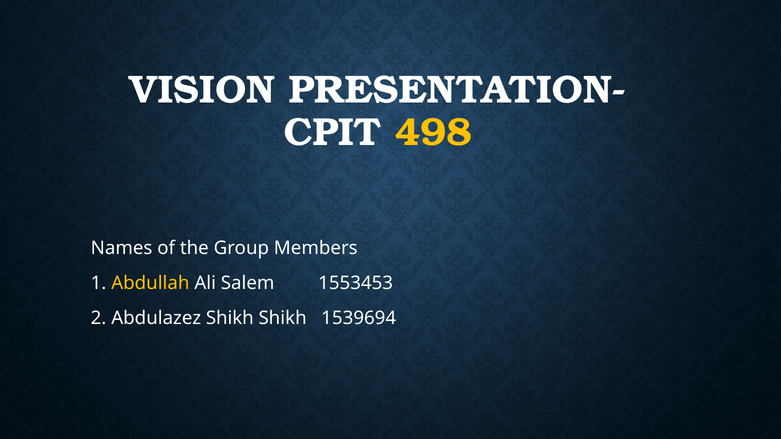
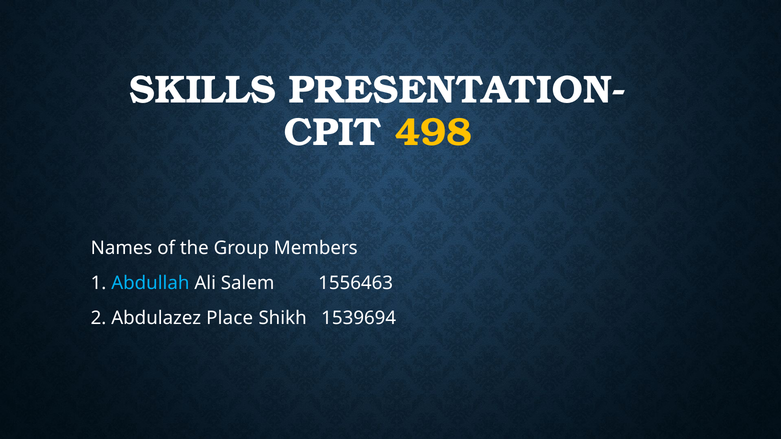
VISION: VISION -> SKILLS (203, 90)
Abdullah colour: yellow -> light blue (150, 283)
1553453: 1553453 -> 1556463 (356, 283)
Abdulazez Shikh: Shikh -> Place (230, 318)
